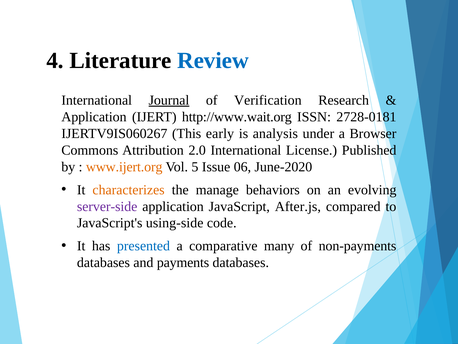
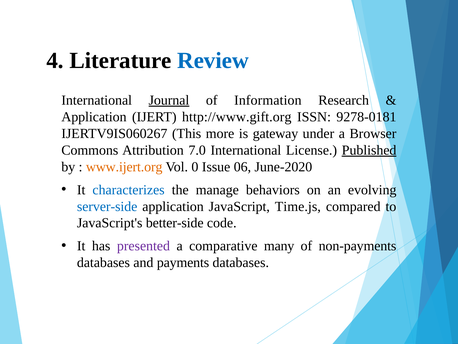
Verification: Verification -> Information (268, 100)
http://www.wait.org: http://www.wait.org -> http://www.gift.org (237, 117)
2728-0181: 2728-0181 -> 9278-0181 (366, 117)
early: early -> more (220, 133)
analysis: analysis -> gateway (275, 133)
2.0: 2.0 -> 7.0 (197, 150)
Published underline: none -> present (369, 150)
5: 5 -> 0 (195, 167)
characterizes colour: orange -> blue (129, 189)
server-side colour: purple -> blue (107, 206)
After.js: After.js -> Time.js (298, 206)
using-side: using-side -> better-side (175, 223)
presented colour: blue -> purple (143, 246)
